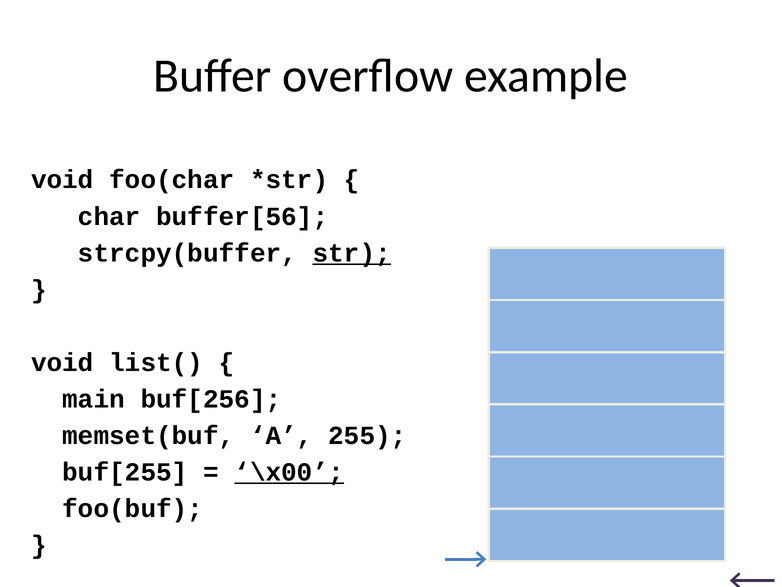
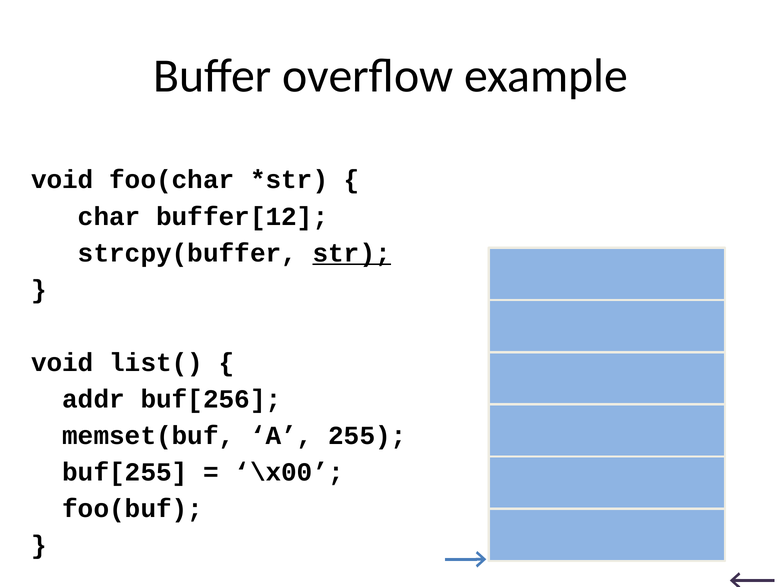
buffer[56: buffer[56 -> buffer[12 (242, 216)
main: main -> addr (94, 399)
\x00 underline: present -> none (289, 472)
